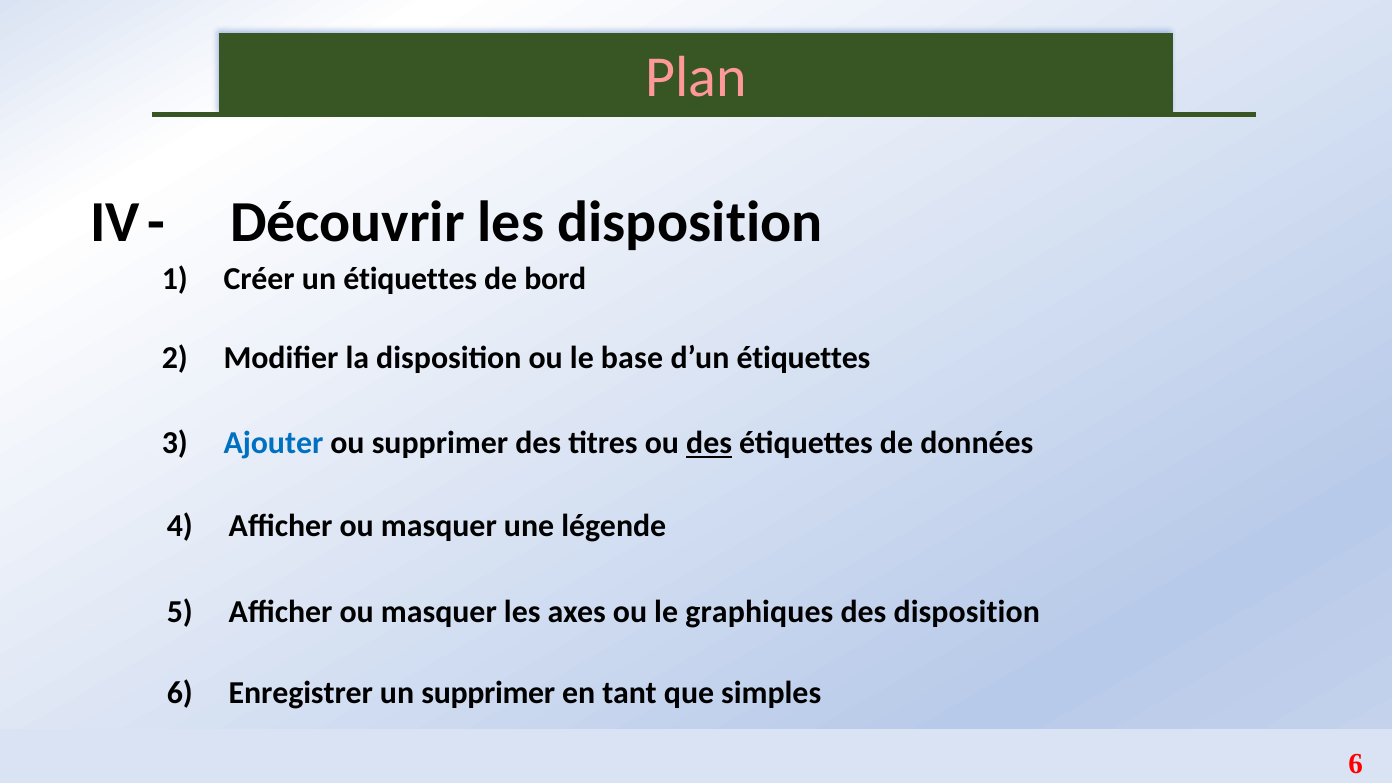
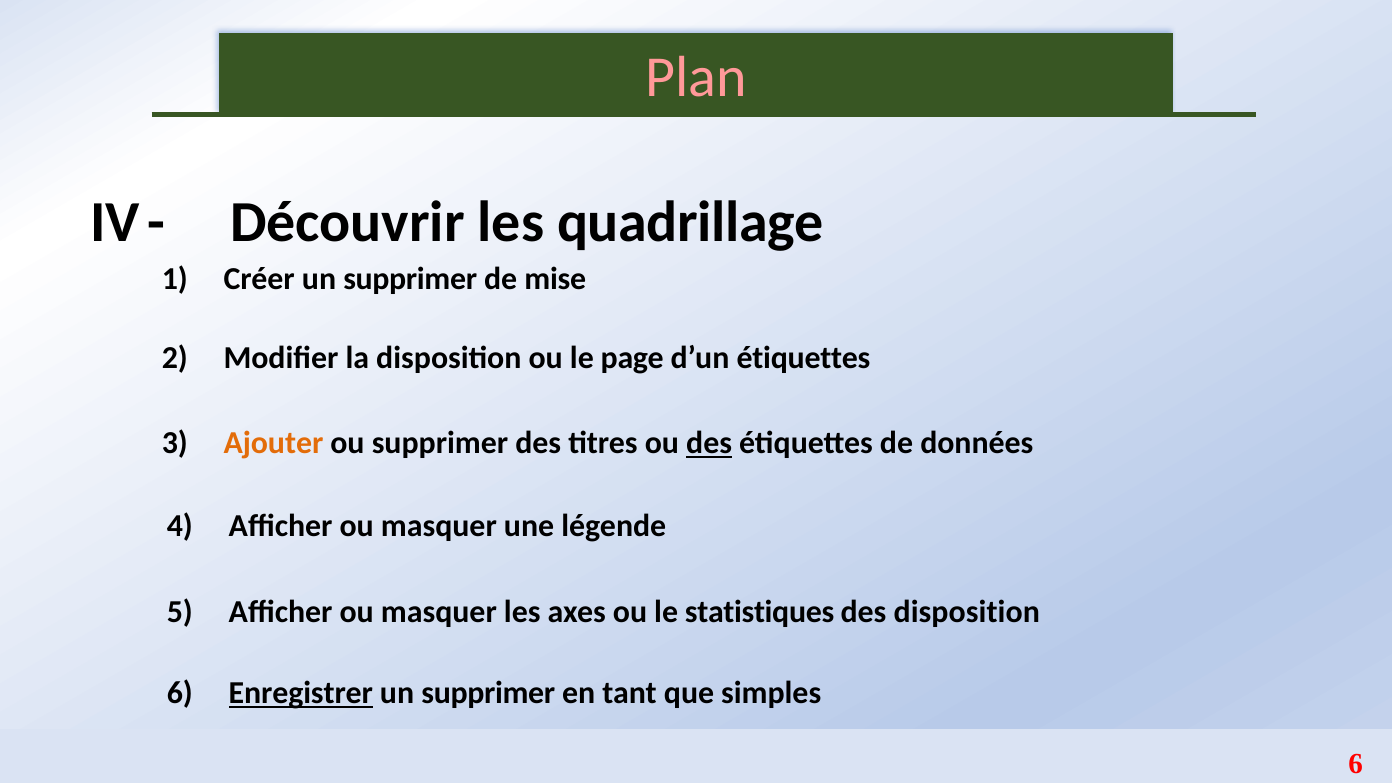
les disposition: disposition -> quadrillage (690, 222)
Créer un étiquettes: étiquettes -> supprimer (410, 279)
bord: bord -> mise (555, 279)
base: base -> page (632, 358)
Ajouter colour: blue -> orange (273, 443)
graphiques: graphiques -> statistiques (760, 612)
Enregistrer underline: none -> present (301, 693)
